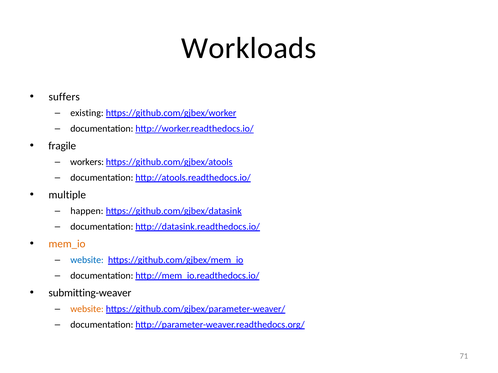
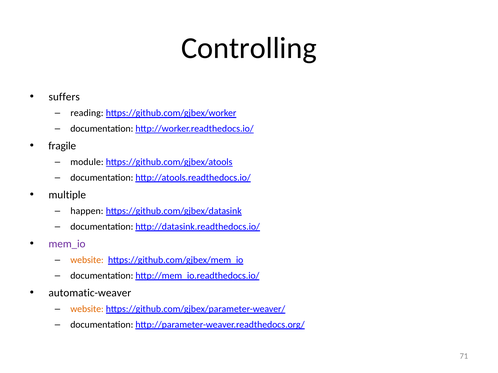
Workloads: Workloads -> Controlling (249, 48)
existing: existing -> reading (87, 113)
workers: workers -> module (87, 162)
mem_io colour: orange -> purple (67, 244)
website colour: blue -> orange (87, 260)
submitting-weaver: submitting-weaver -> automatic-weaver (90, 293)
